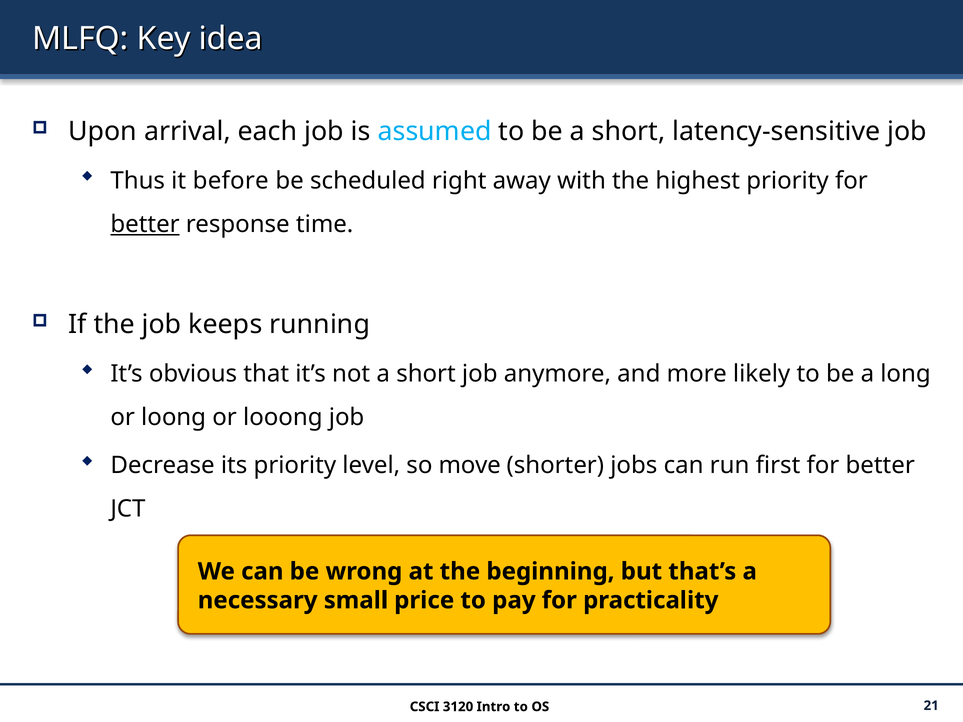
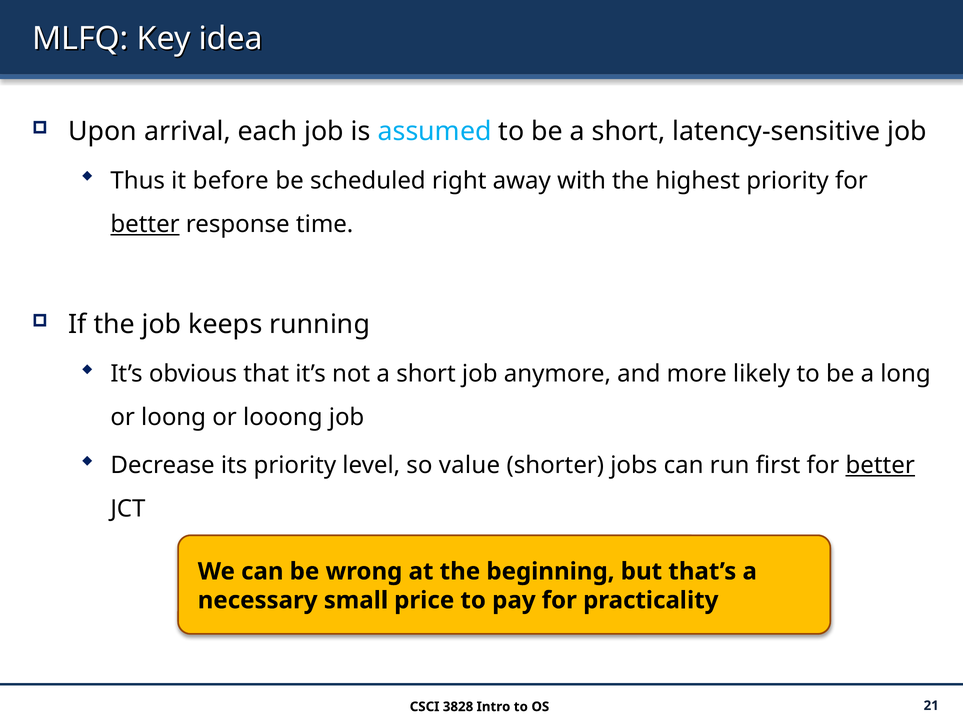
move: move -> value (469, 466)
better underline: none -> present (880, 466)
3120: 3120 -> 3828 (458, 707)
